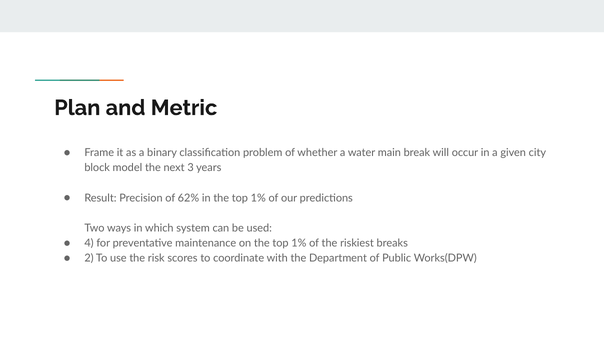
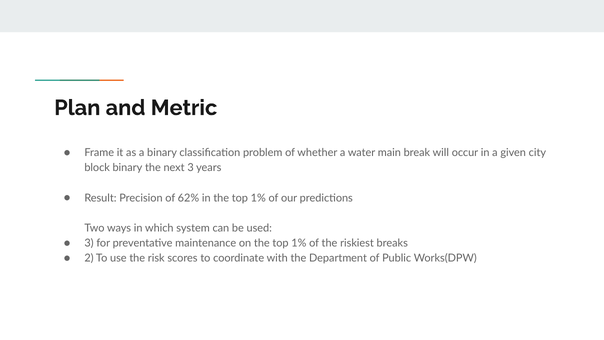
block model: model -> binary (127, 168)
4: 4 -> 3 (89, 243)
